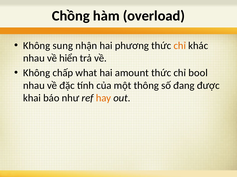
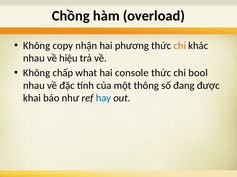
sung: sung -> copy (63, 46)
hiển: hiển -> hiệu (68, 58)
amount: amount -> console (132, 73)
hay colour: orange -> blue (103, 98)
